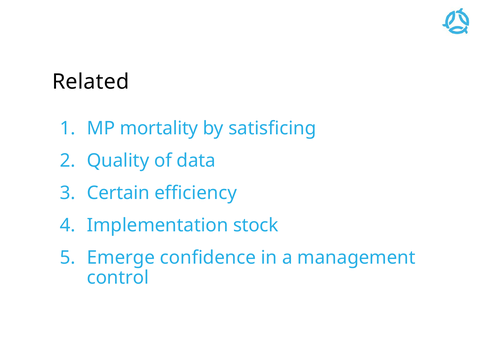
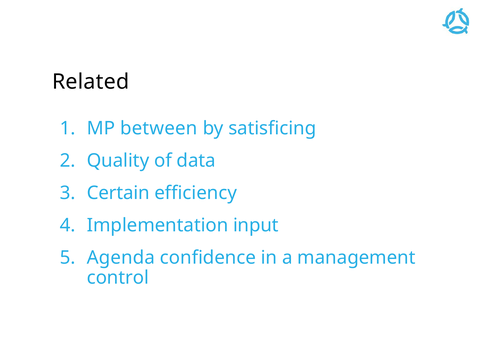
mortality: mortality -> between (159, 128)
stock: stock -> input (256, 225)
Emerge: Emerge -> Agenda (121, 257)
